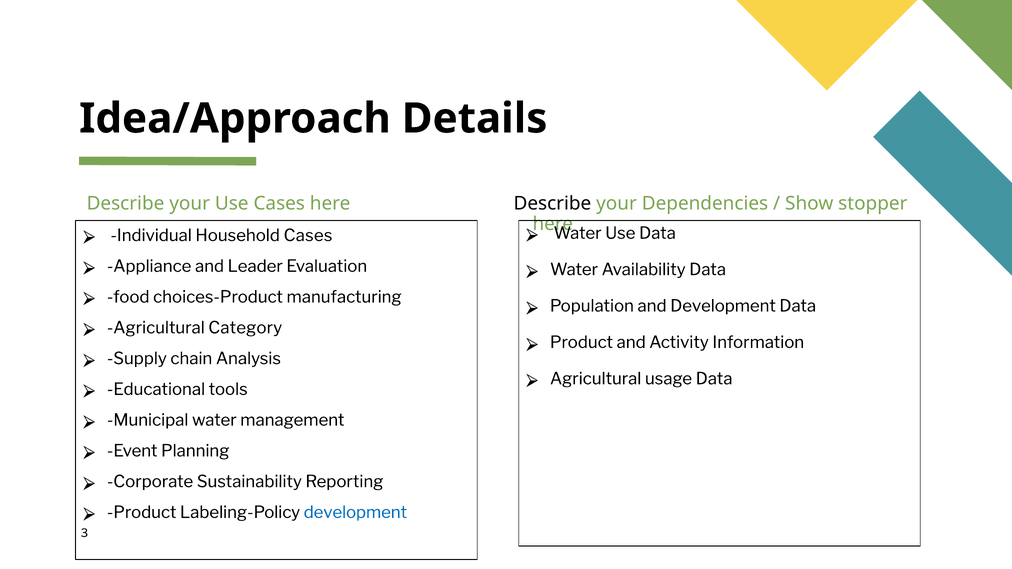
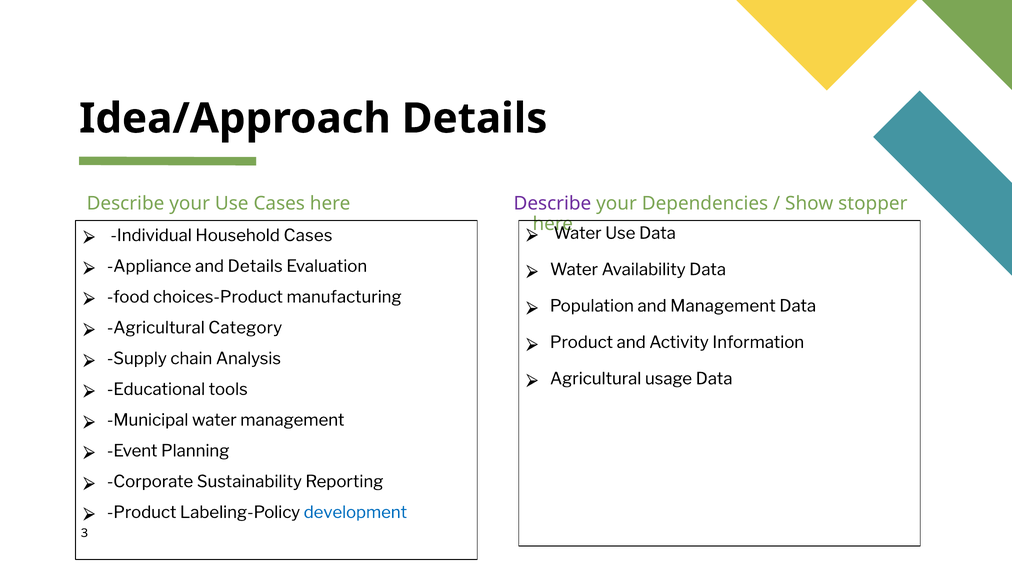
Describe colour: black -> purple (552, 204)
and Leader: Leader -> Details (255, 266)
and Development: Development -> Management (723, 306)
